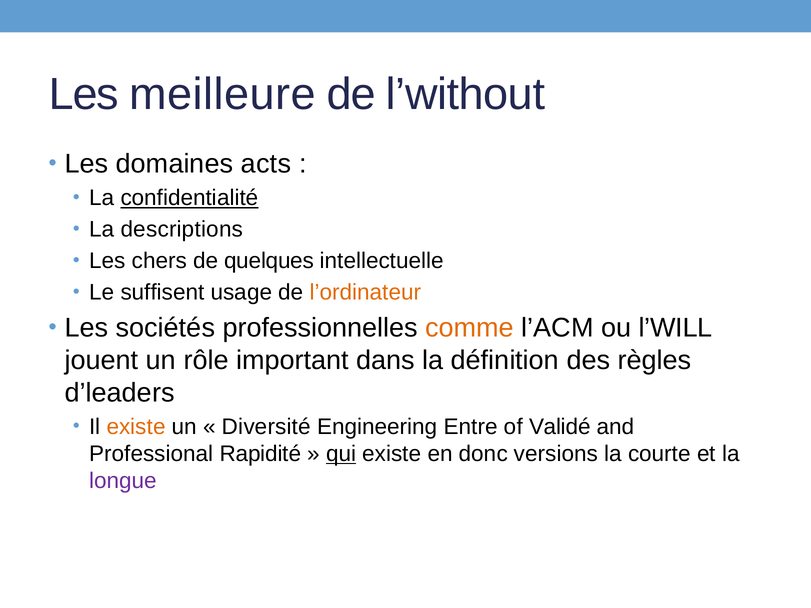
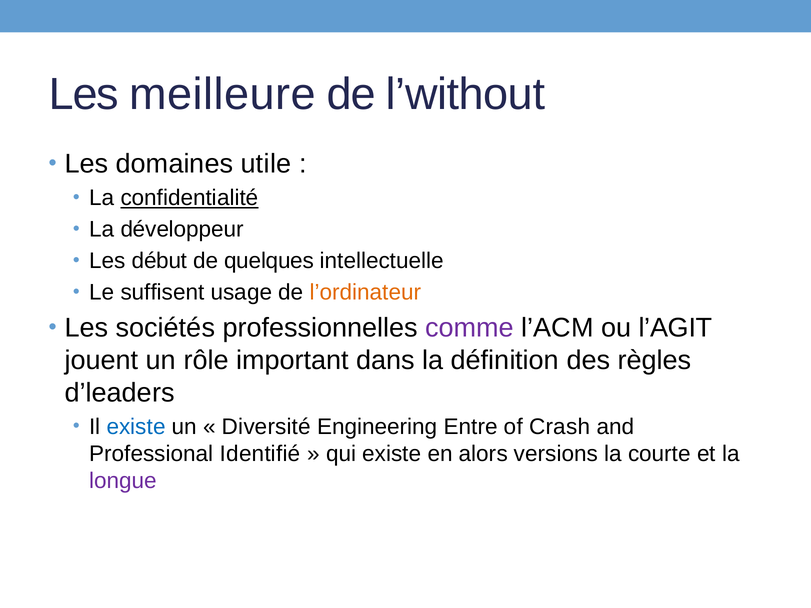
acts: acts -> utile (266, 164)
descriptions: descriptions -> développeur (182, 230)
chers: chers -> début (159, 261)
comme colour: orange -> purple (470, 328)
l’WILL: l’WILL -> l’AGIT (676, 328)
existe colour: orange -> blue (136, 427)
Validé: Validé -> Crash (560, 427)
Rapidité: Rapidité -> Identifié (260, 454)
qui underline: present -> none (341, 454)
donc: donc -> alors (483, 454)
